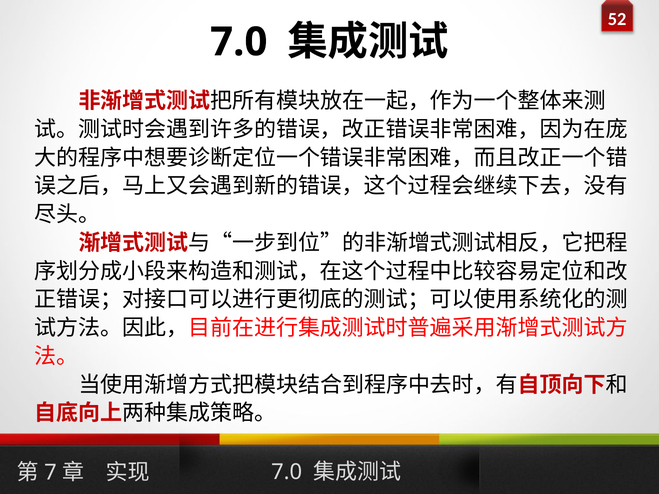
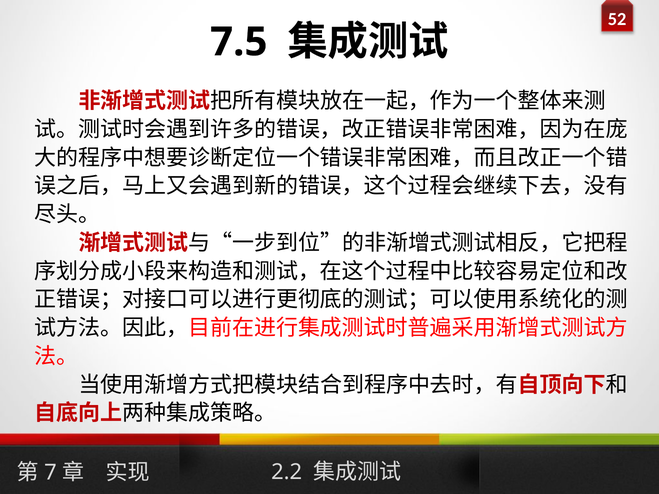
7.0: 7.0 -> 7.5 (239, 42)
7.0: 7.0 -> 2.2 (287, 472)
